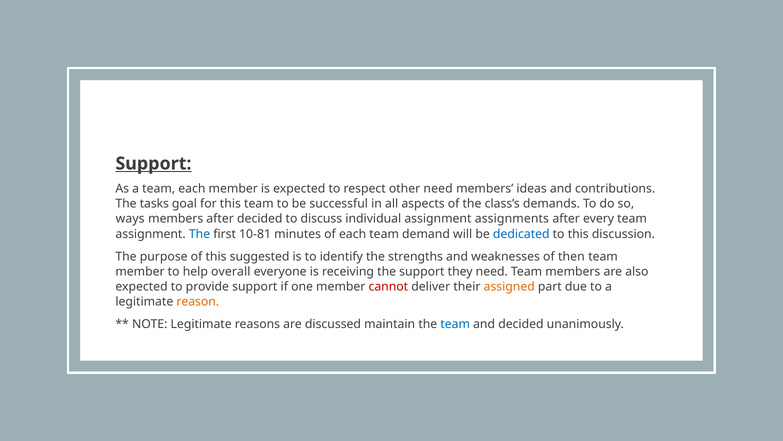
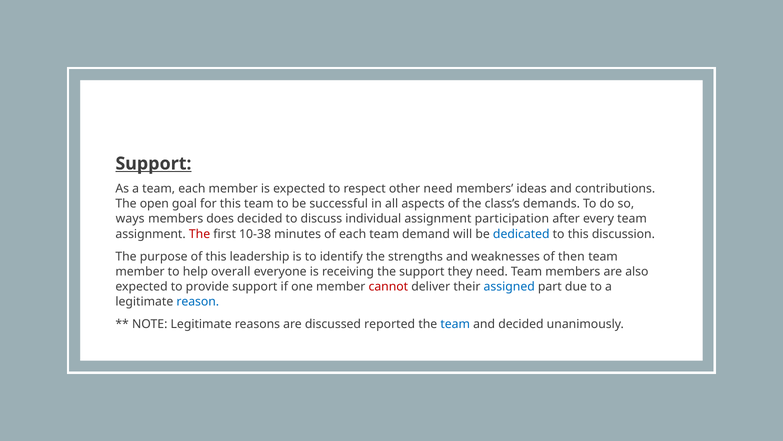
tasks: tasks -> open (154, 204)
members after: after -> does (220, 219)
assignments: assignments -> participation (512, 219)
The colour: blue -> red (200, 234)
10-81: 10-81 -> 10-38 (255, 234)
suggested: suggested -> leadership (260, 256)
assigned colour: orange -> blue (509, 286)
reason colour: orange -> blue (198, 301)
maintain: maintain -> reported (390, 324)
